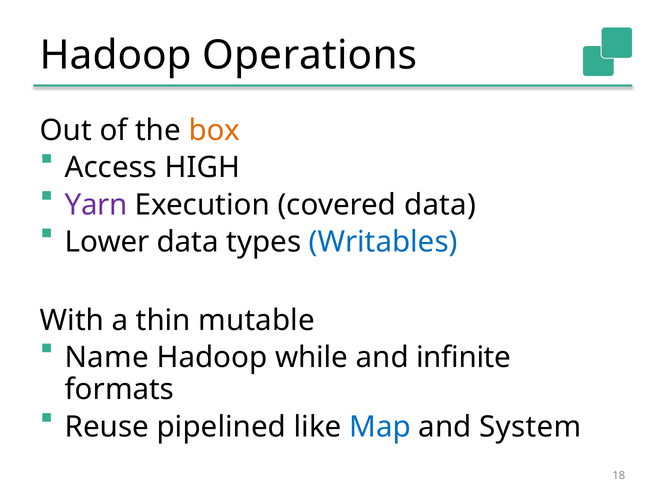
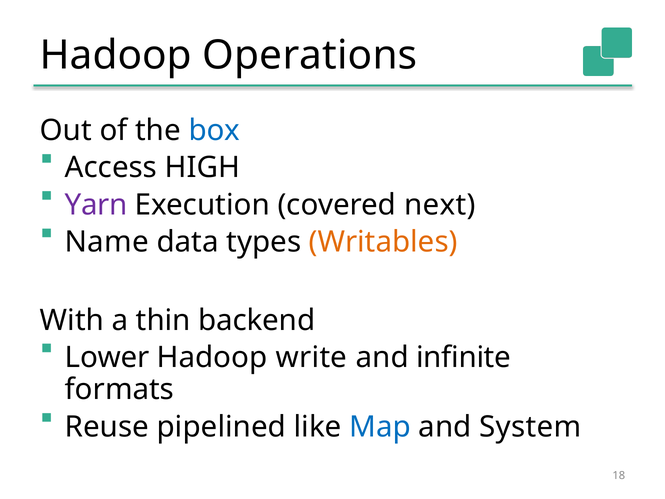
box colour: orange -> blue (214, 130)
covered data: data -> next (440, 205)
Lower: Lower -> Name (107, 242)
Writables colour: blue -> orange (383, 242)
mutable: mutable -> backend (257, 320)
Name: Name -> Lower (107, 357)
while: while -> write (311, 357)
